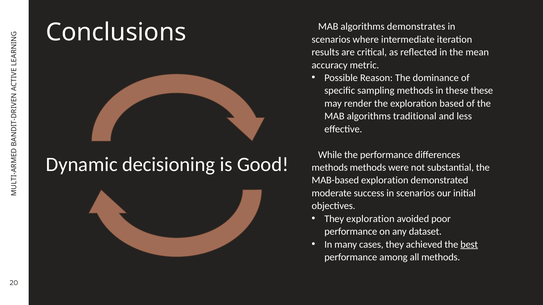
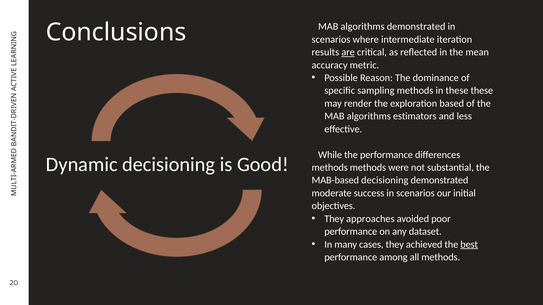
algorithms demonstrates: demonstrates -> demonstrated (416, 27)
are underline: none -> present (348, 52)
traditional: traditional -> estimators (415, 116)
MAB-based exploration: exploration -> decisioning (385, 181)
They exploration: exploration -> approaches (370, 219)
